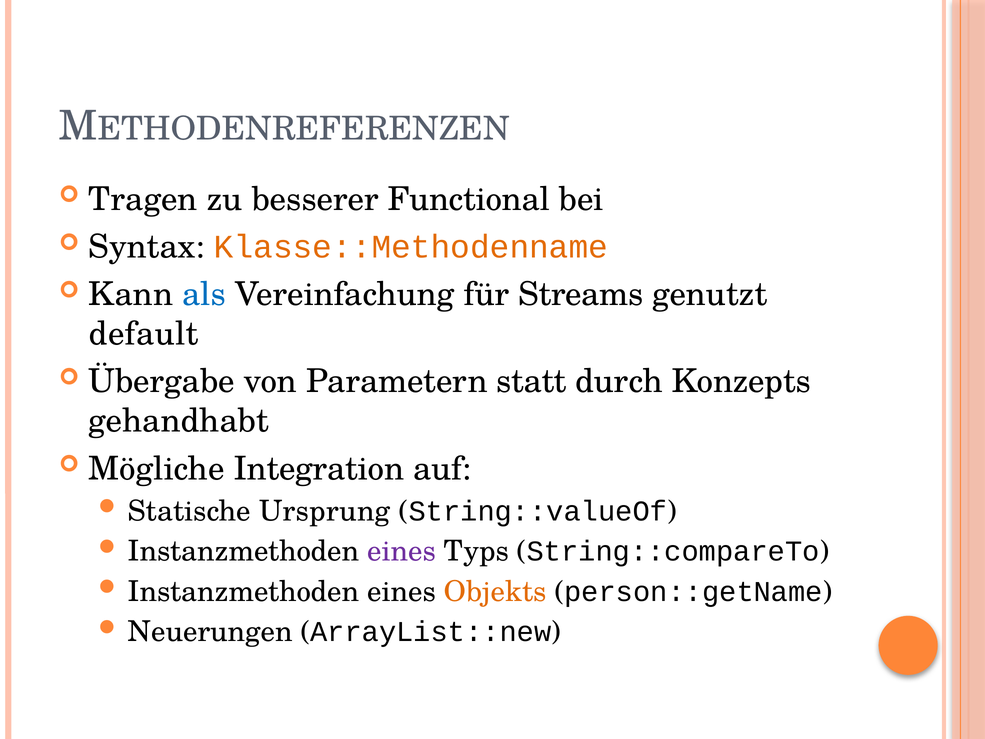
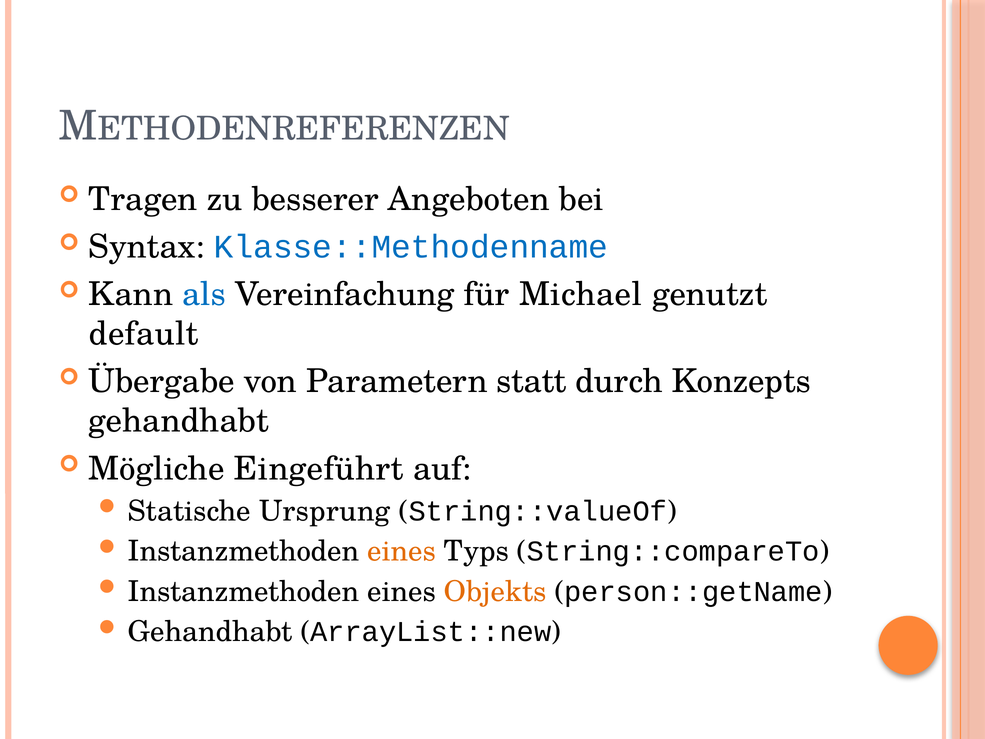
Functional: Functional -> Angeboten (469, 199)
Klasse::Methodenname colour: orange -> blue (411, 247)
Streams: Streams -> Michael (581, 294)
Integration: Integration -> Eingeführt (319, 469)
eines colour: purple -> orange (402, 551)
Neuerungen: Neuerungen -> Gehandhabt (210, 632)
